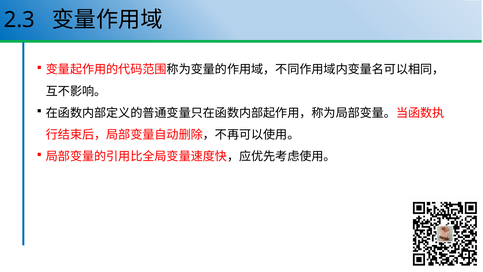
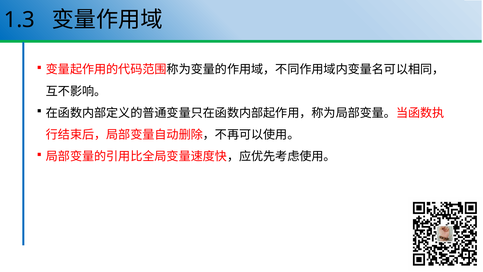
2.3: 2.3 -> 1.3 (19, 20)
